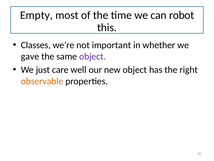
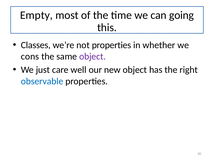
robot: robot -> going (182, 15)
not important: important -> properties (112, 45)
gave: gave -> cons (30, 56)
observable colour: orange -> blue (42, 81)
